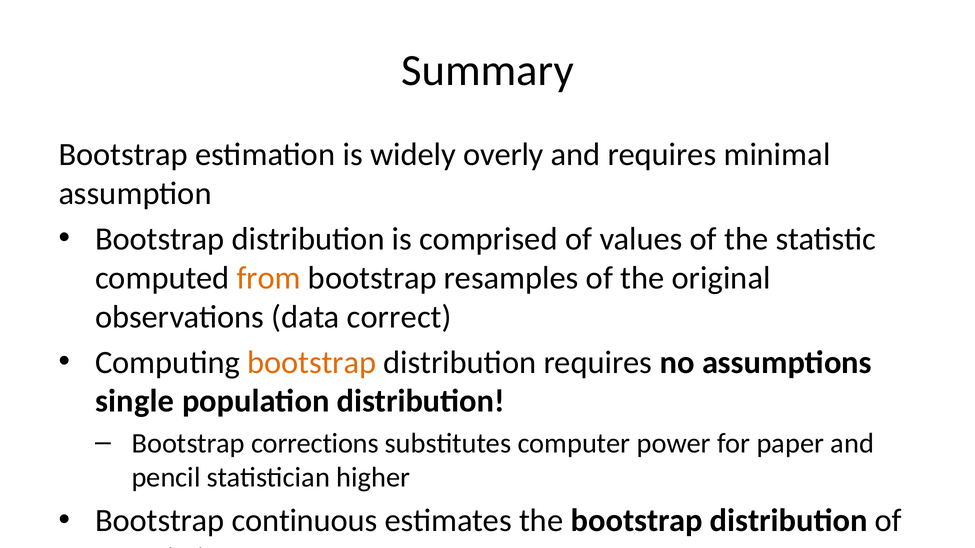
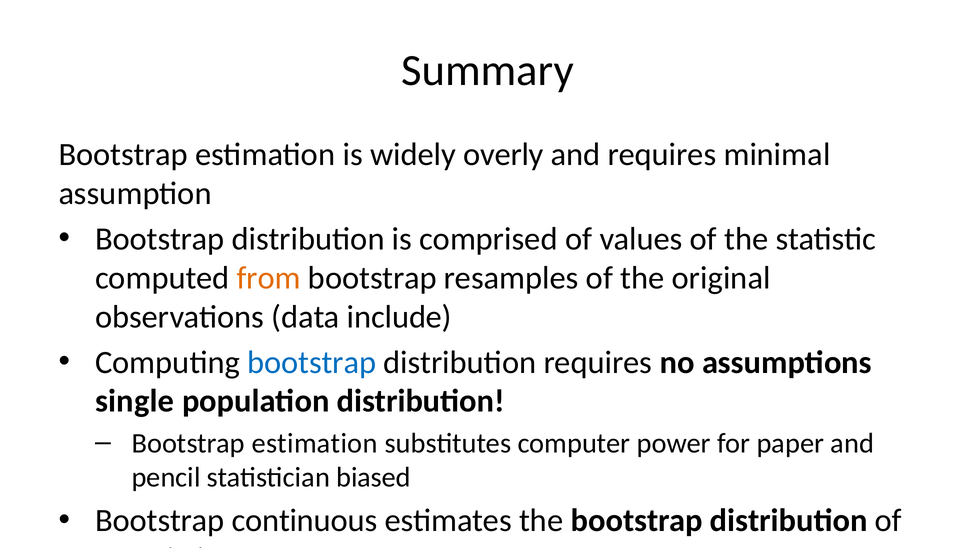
correct: correct -> include (399, 317)
bootstrap colour: orange -> blue (312, 363)
corrections: corrections -> estimation (315, 444)
higher: higher -> biased (373, 478)
